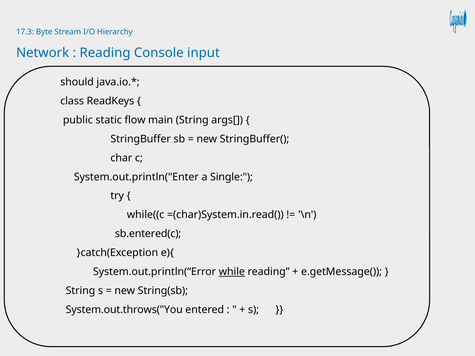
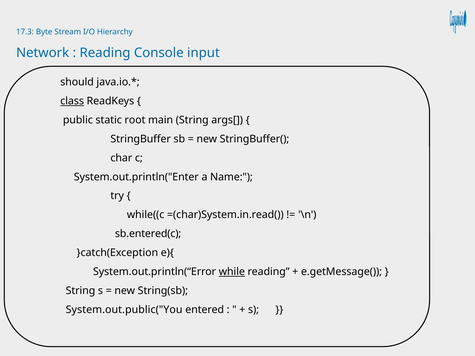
class underline: none -> present (72, 101)
flow: flow -> root (135, 120)
Single: Single -> Name (231, 177)
System.out.throws("You: System.out.throws("You -> System.out.public("You (124, 310)
